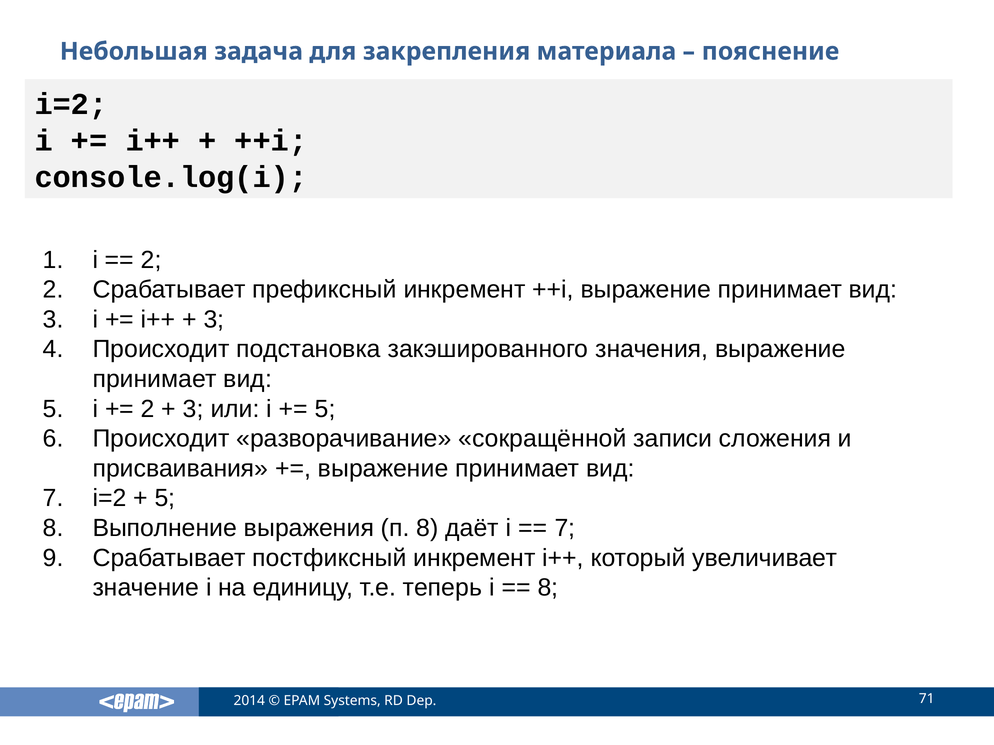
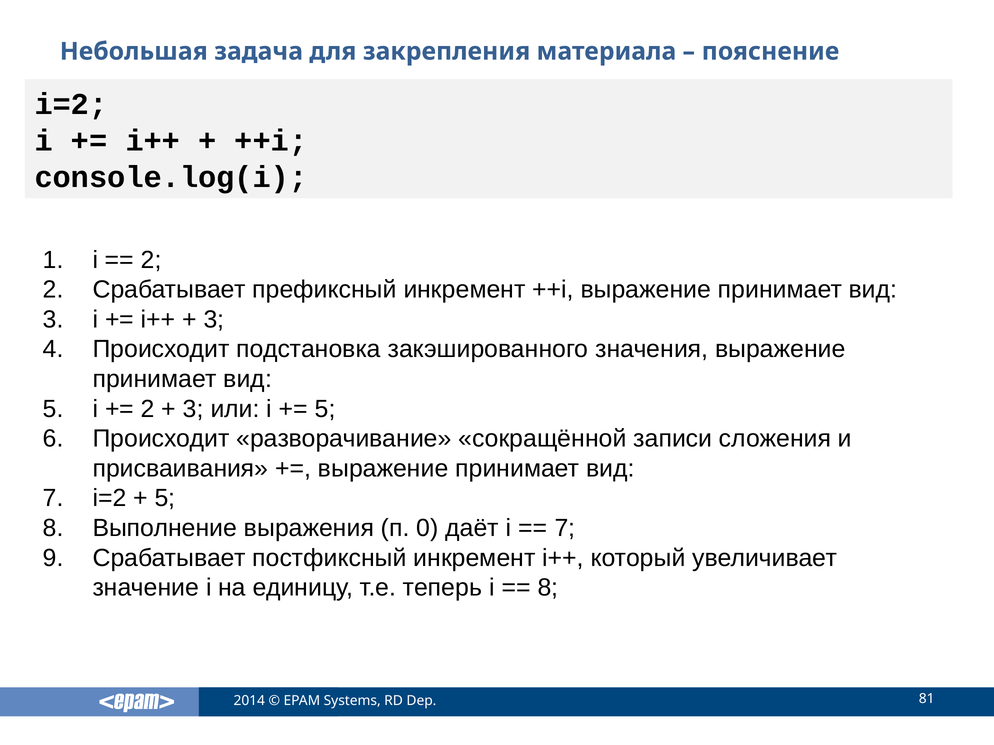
п 8: 8 -> 0 (427, 528)
71: 71 -> 81 (927, 699)
